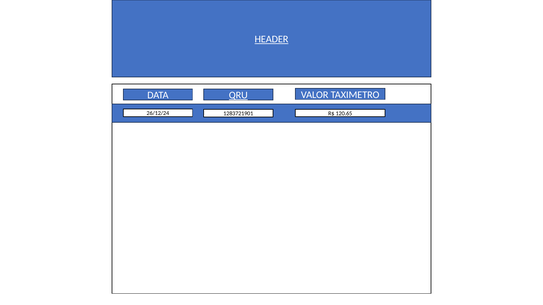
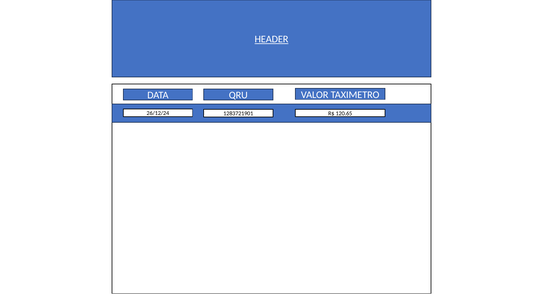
QRU underline: present -> none (238, 95)
